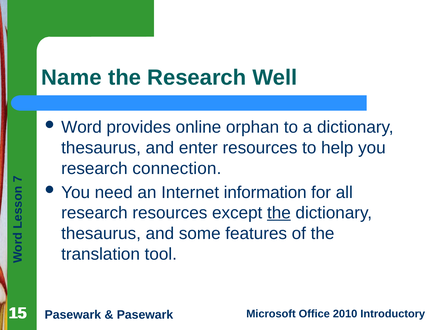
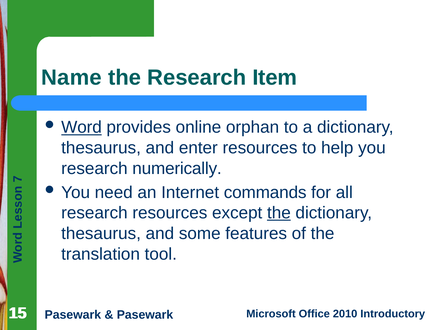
Well: Well -> Item (275, 77)
Word underline: none -> present (81, 127)
connection: connection -> numerically (177, 168)
information: information -> commands (265, 192)
